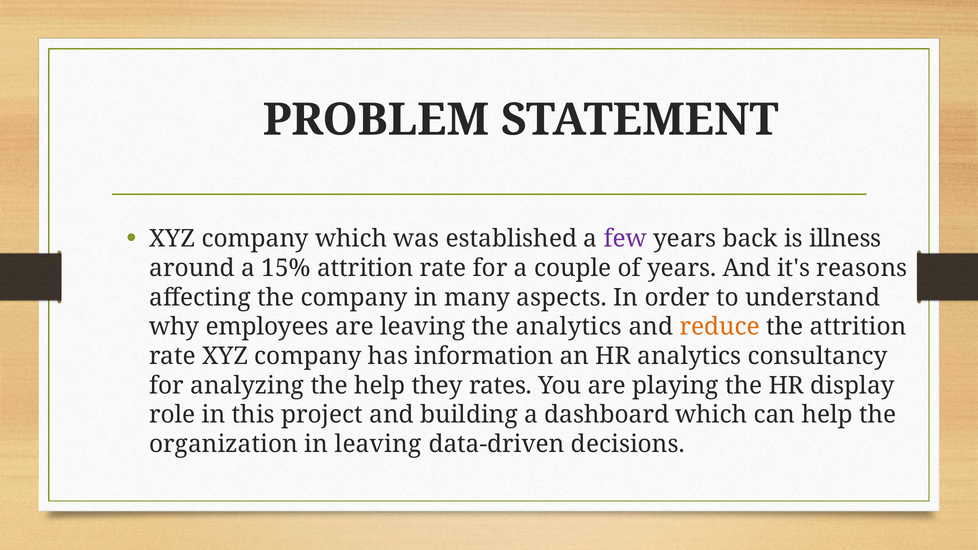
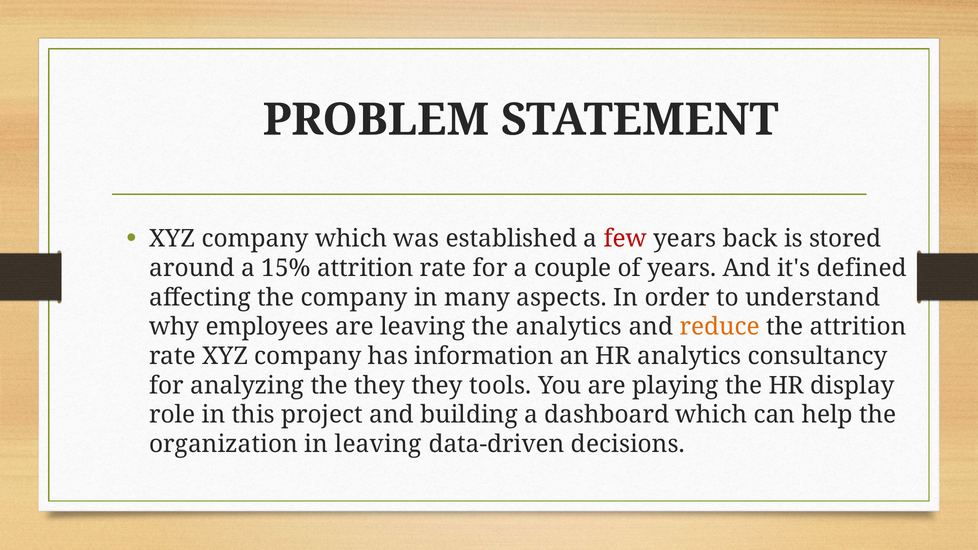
few colour: purple -> red (625, 239)
illness: illness -> stored (845, 239)
reasons: reasons -> defined (862, 268)
the help: help -> they (380, 386)
rates: rates -> tools (500, 386)
